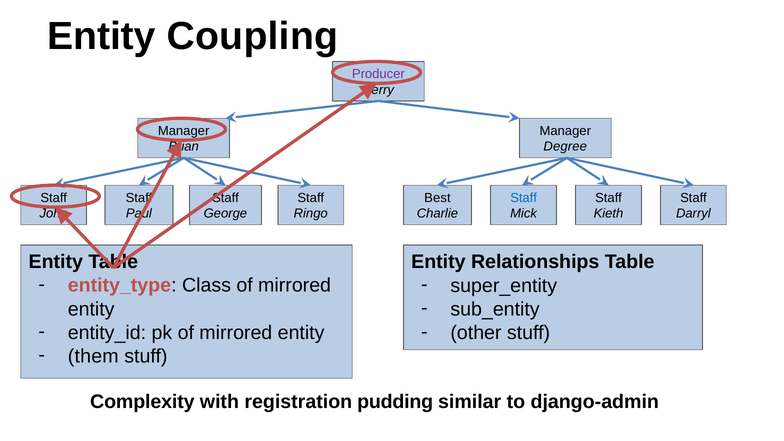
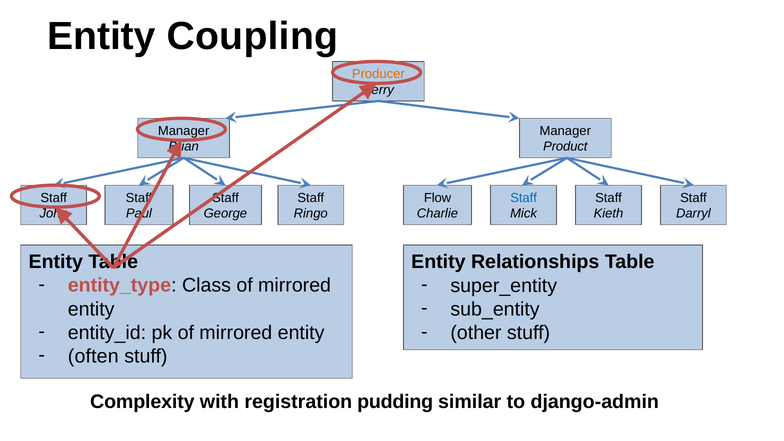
Producer colour: purple -> orange (378, 74)
Degree: Degree -> Product (565, 147)
Best: Best -> Flow (438, 198)
them: them -> often (93, 356)
